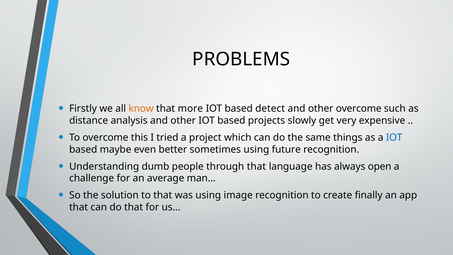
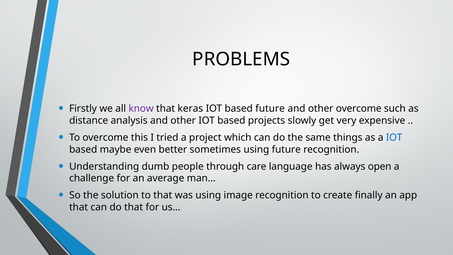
know colour: orange -> purple (141, 109)
more: more -> keras (190, 109)
based detect: detect -> future (270, 109)
through that: that -> care (257, 166)
